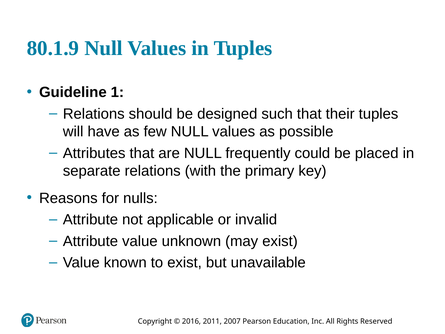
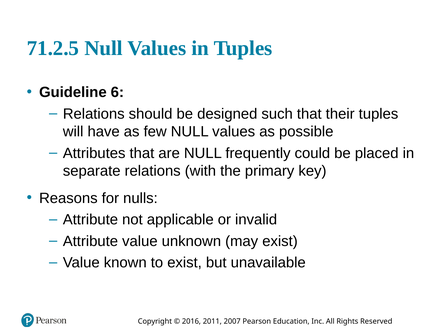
80.1.9: 80.1.9 -> 71.2.5 (53, 48)
1: 1 -> 6 (117, 92)
